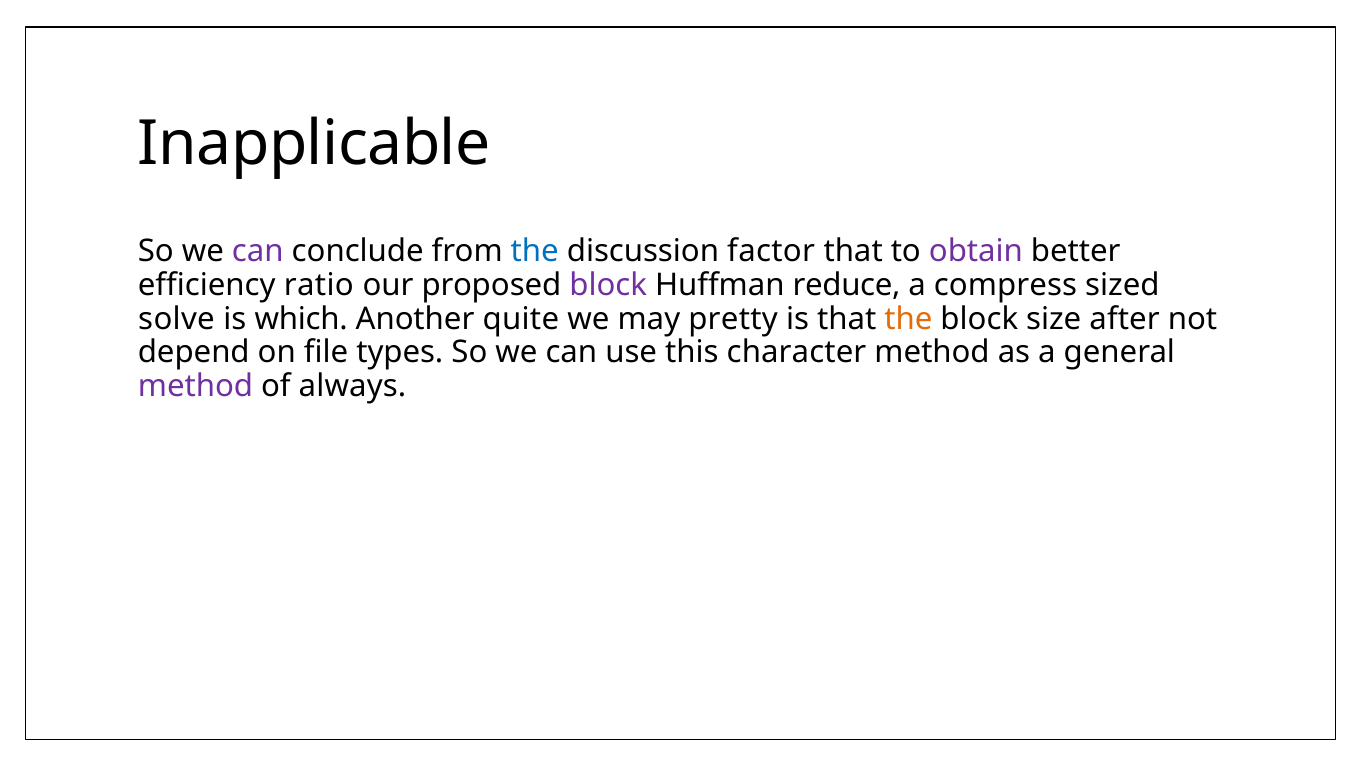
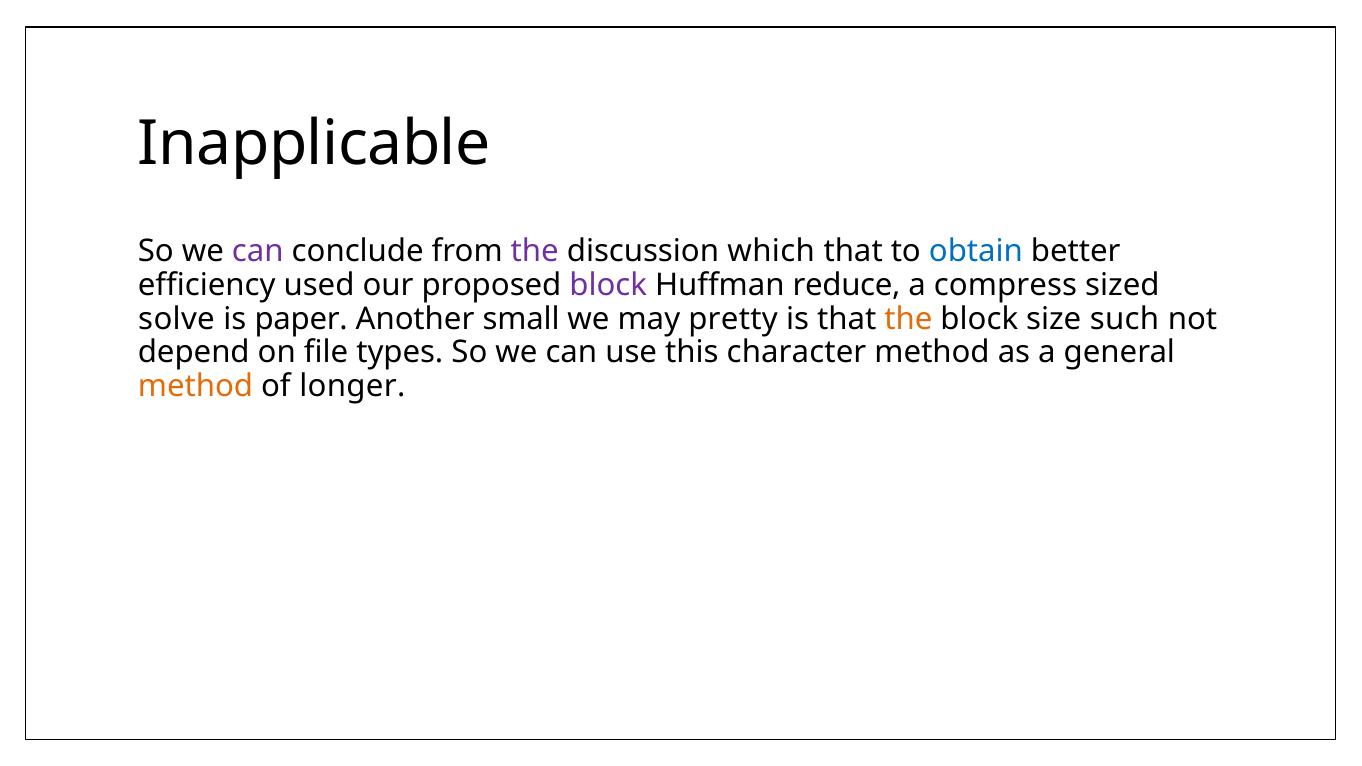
the colour: blue -> purple (535, 252)
factor: factor -> which (771, 252)
obtain colour: purple -> blue (976, 252)
ratio: ratio -> used (319, 285)
which: which -> paper (301, 319)
quite: quite -> small (521, 319)
after: after -> such (1124, 319)
method colour: purple -> orange (196, 386)
always: always -> longer (352, 386)
